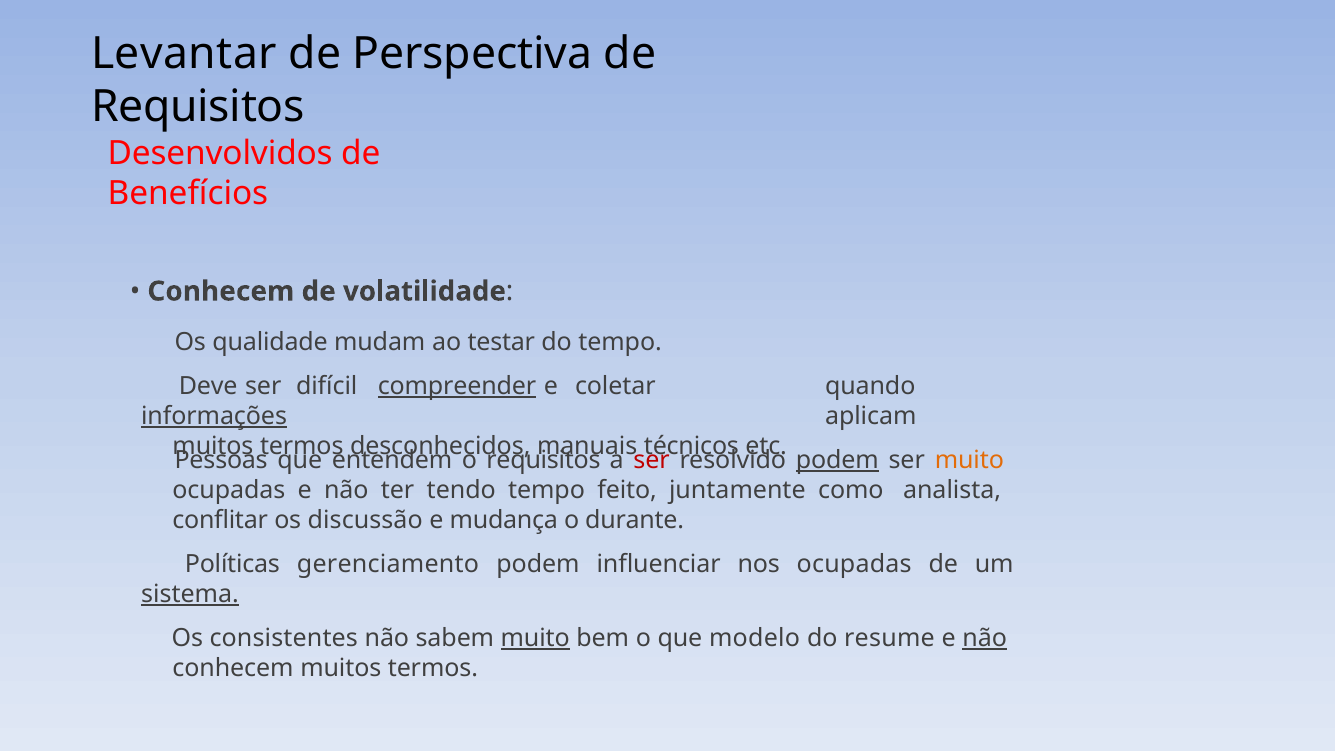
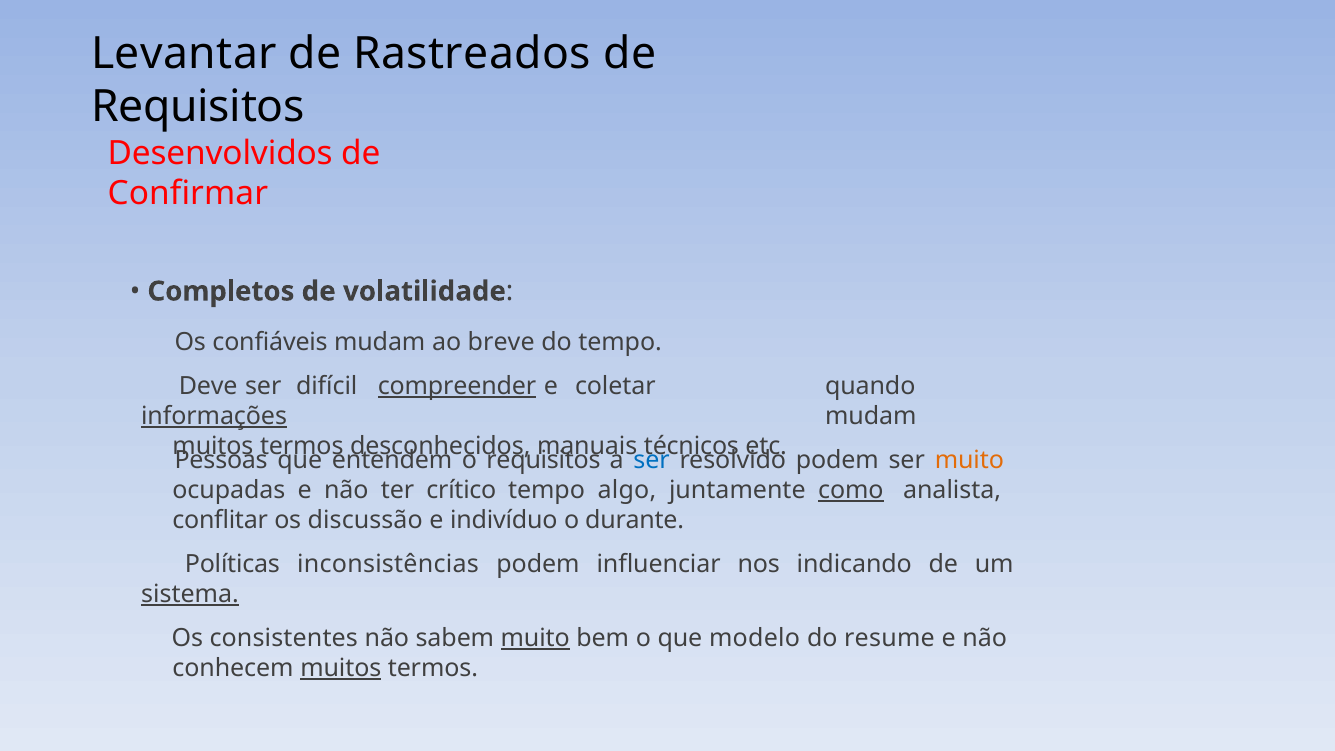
Perspectiva: Perspectiva -> Rastreados (472, 53)
Benefícios: Benefícios -> Confirmar (188, 193)
Conhecem: Conhecem -> Completos (221, 291)
qualidade: qualidade -> confiáveis (270, 342)
testar: testar -> breve (501, 342)
aplicam: aplicam -> mudam (871, 416)
ser colour: red -> blue (652, 460)
podem underline: present -> none (837, 460)
tendo: tendo -> crítico (461, 490)
feito: feito -> algo (627, 490)
como underline: none -> present (851, 490)
mudança: mudança -> indivíduo (504, 520)
gerenciamento: gerenciamento -> inconsistências (388, 564)
nos ocupadas: ocupadas -> indicando (854, 564)
não underline: present -> none (985, 638)
muitos underline: none -> present (341, 668)
